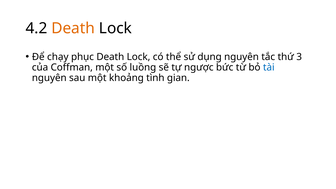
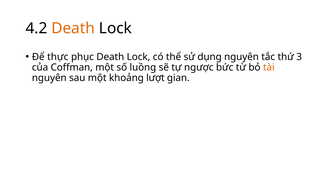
chạy: chạy -> thực (58, 57)
tài colour: blue -> orange (269, 67)
tình: tình -> lượt (155, 78)
